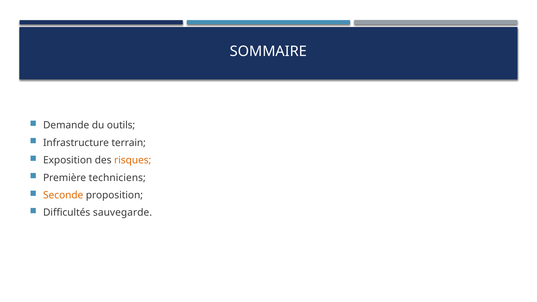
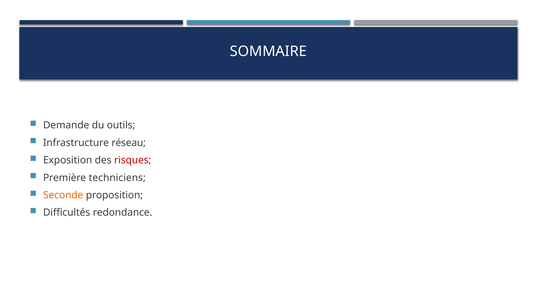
terrain: terrain -> réseau (129, 143)
risques colour: orange -> red (133, 160)
sauvegarde: sauvegarde -> redondance (123, 213)
